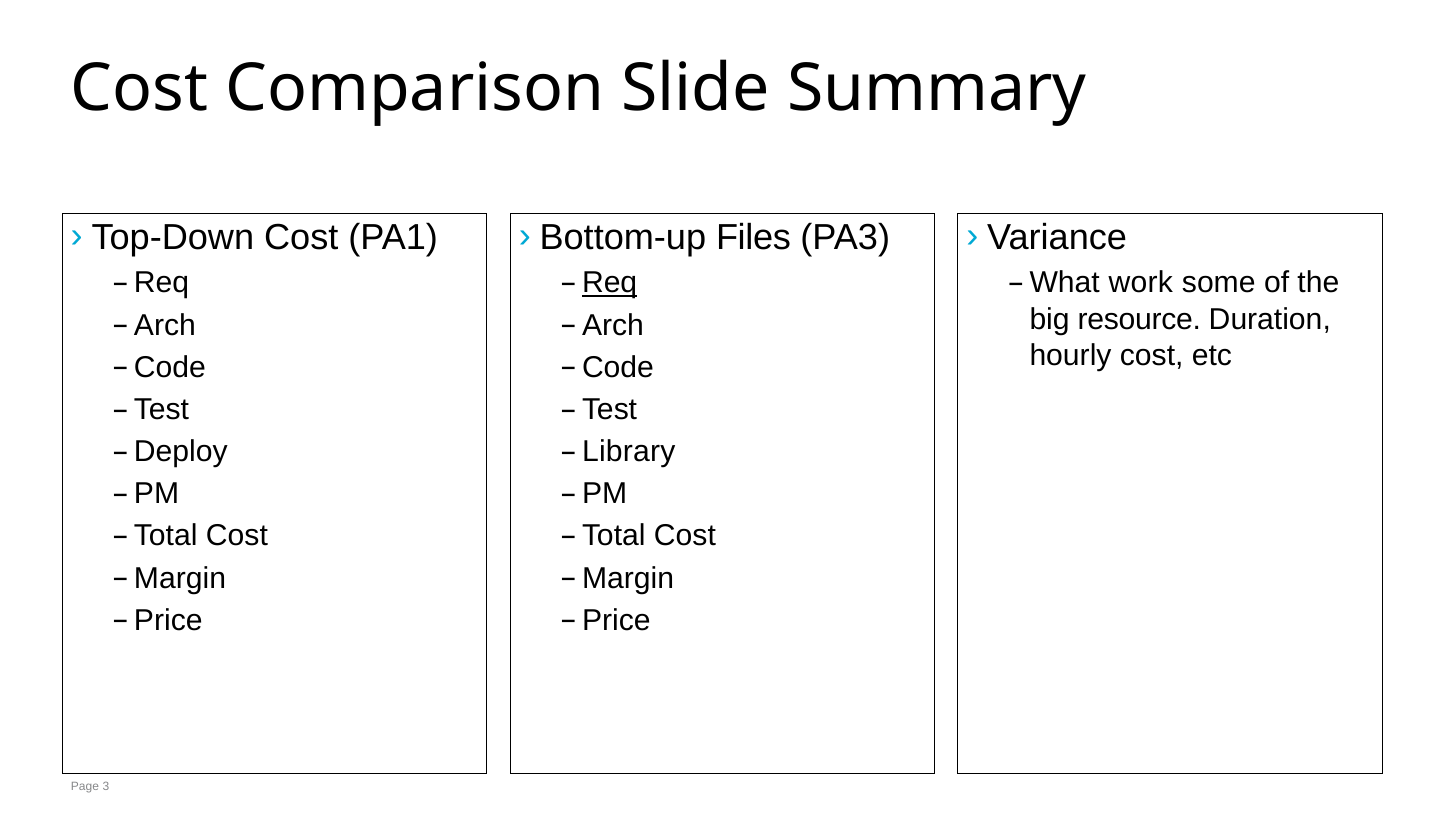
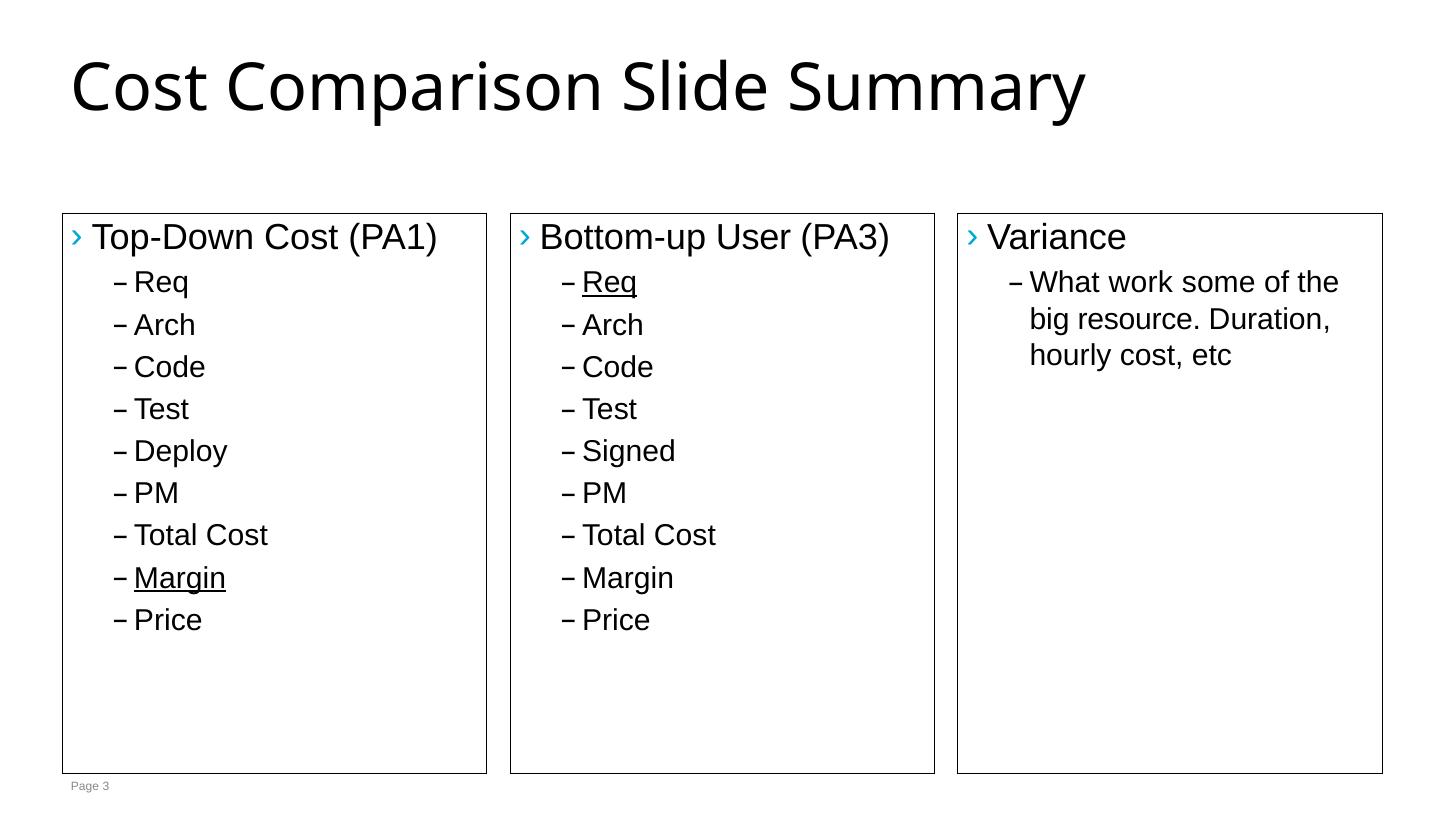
Files: Files -> User (753, 238)
Library: Library -> Signed (629, 452)
Margin underline: none -> present (180, 578)
